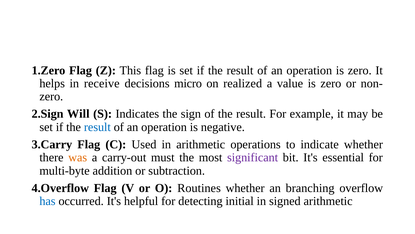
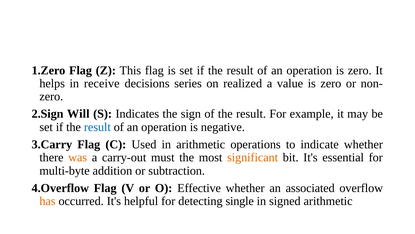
micro: micro -> series (188, 83)
significant colour: purple -> orange (253, 157)
Routines: Routines -> Effective (199, 188)
branching: branching -> associated (310, 188)
has colour: blue -> orange (47, 201)
initial: initial -> single (240, 201)
